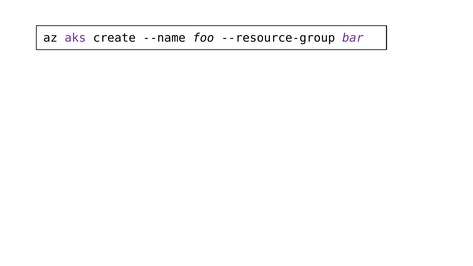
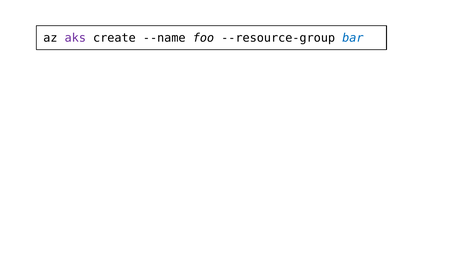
bar colour: purple -> blue (353, 38)
